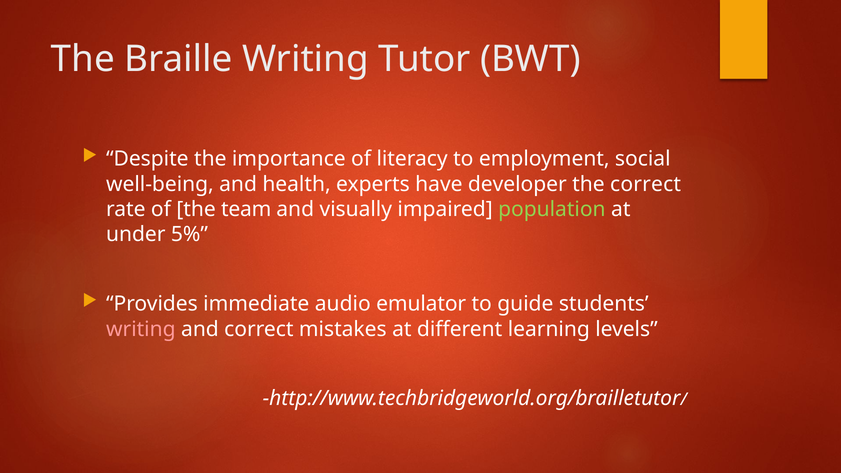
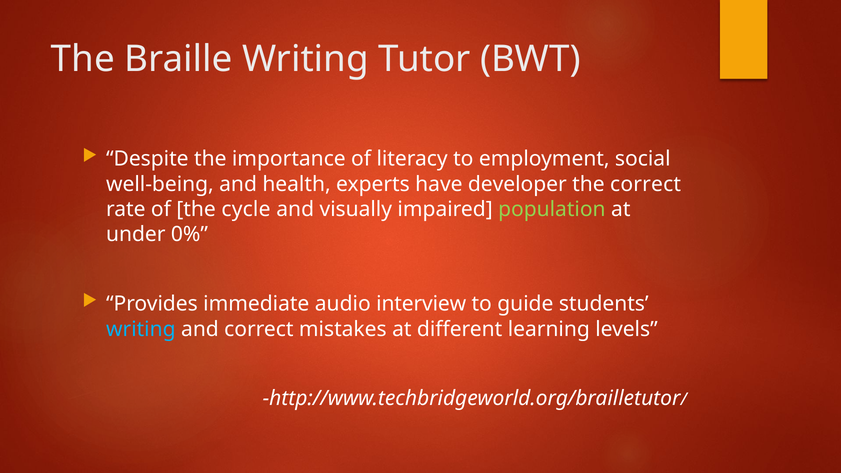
team: team -> cycle (246, 209)
5%: 5% -> 0% (189, 235)
emulator: emulator -> interview (421, 304)
writing colour: pink -> light blue (141, 329)
